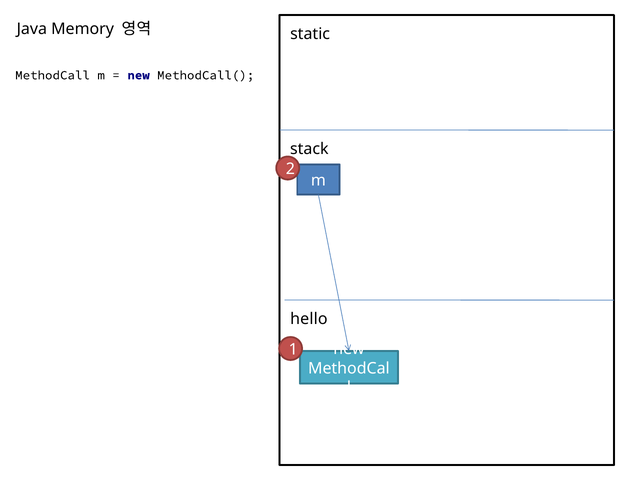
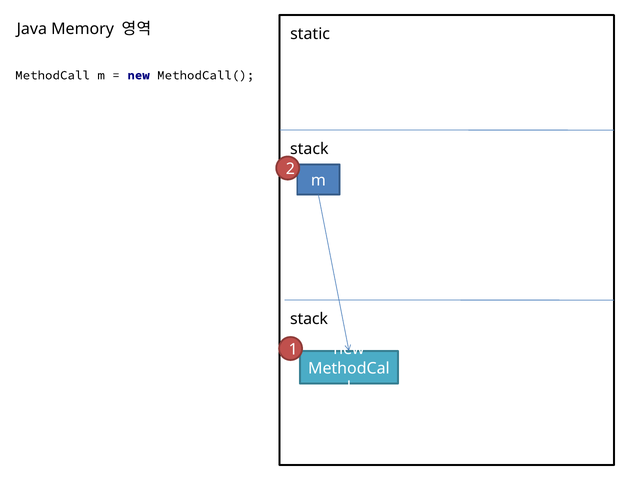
hello: hello -> stack (309, 318)
